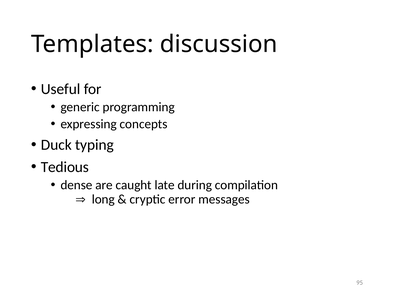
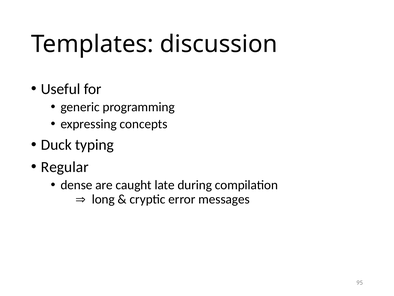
Tedious: Tedious -> Regular (65, 167)
